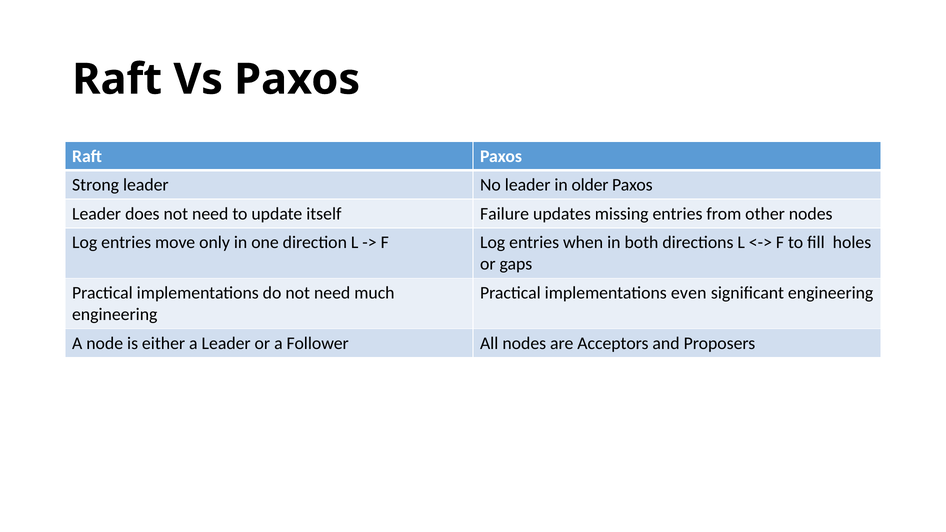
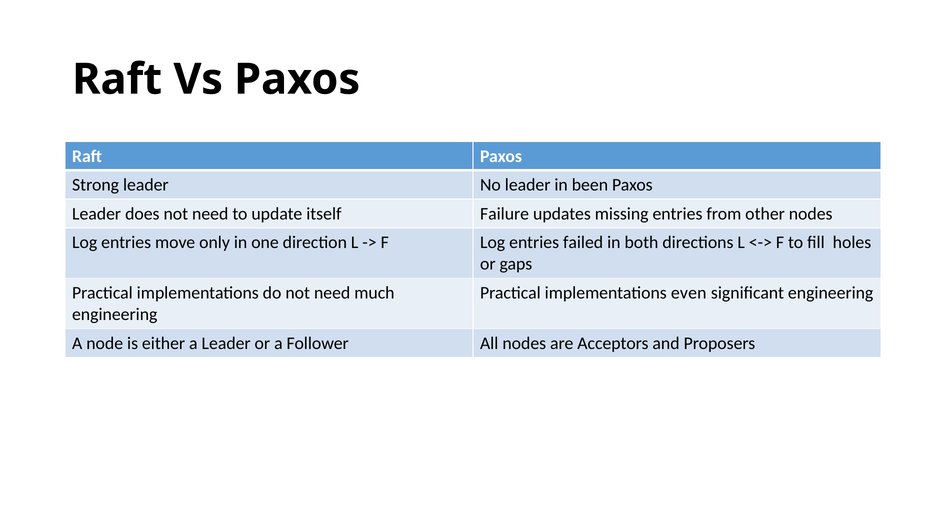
older: older -> been (590, 185)
when: when -> failed (583, 243)
